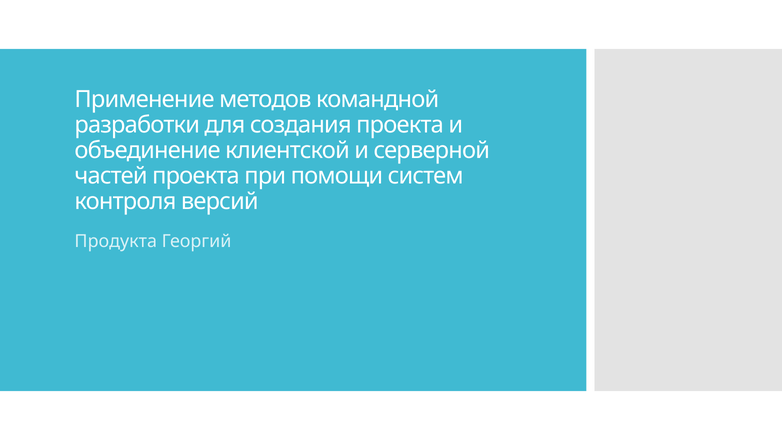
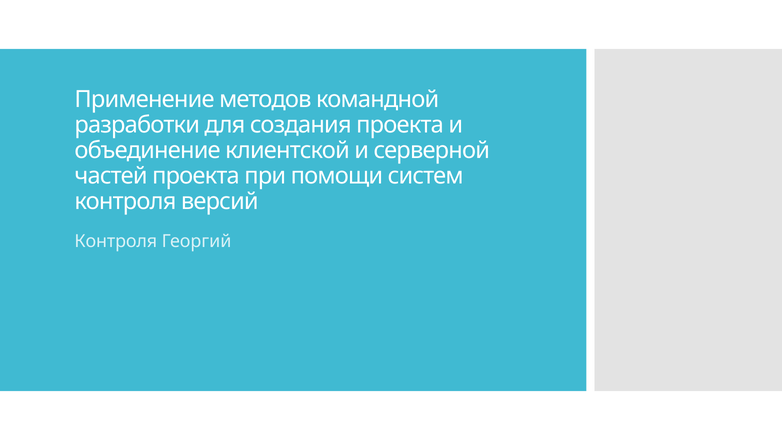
Продукта: Продукта -> Контроля (116, 241)
